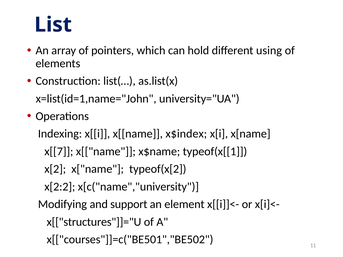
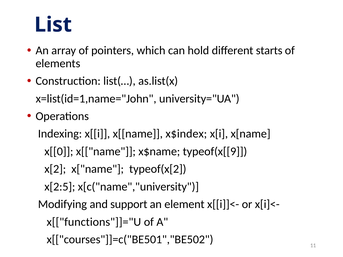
using: using -> starts (269, 51)
x[[7: x[[7 -> x[[0 (59, 152)
typeof(x[[1: typeof(x[[1 -> typeof(x[[9 (215, 152)
x[2:2: x[2:2 -> x[2:5 (60, 187)
x[["structures"]]="U: x[["structures"]]="U -> x[["functions"]]="U (94, 222)
